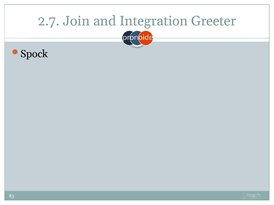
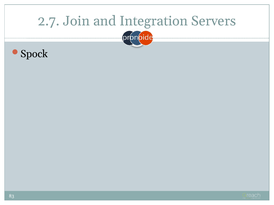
Greeter: Greeter -> Servers (214, 21)
